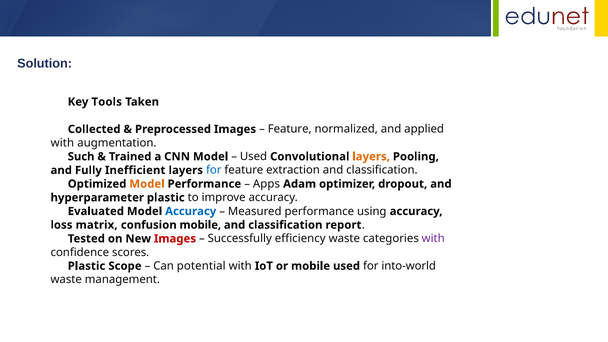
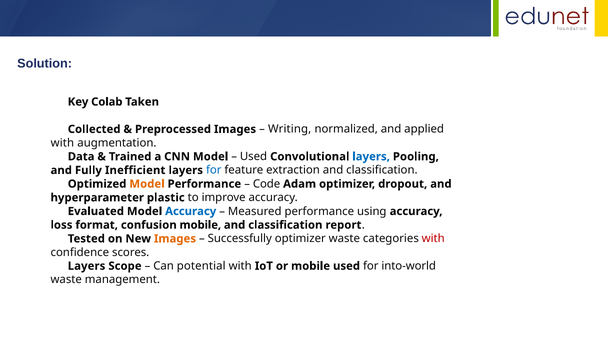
Tools: Tools -> Colab (107, 102)
Feature: Feature -> Writing (290, 129)
Such: Such -> Data (81, 157)
layers colour: orange -> blue (371, 157)
Apps: Apps -> Code (267, 184)
matrix: matrix -> format (97, 225)
Images colour: red -> orange (175, 239)
Successfully efficiency: efficiency -> optimizer (300, 239)
with colour: purple -> red (433, 239)
6️⃣ Plastic: Plastic -> Layers (87, 266)
